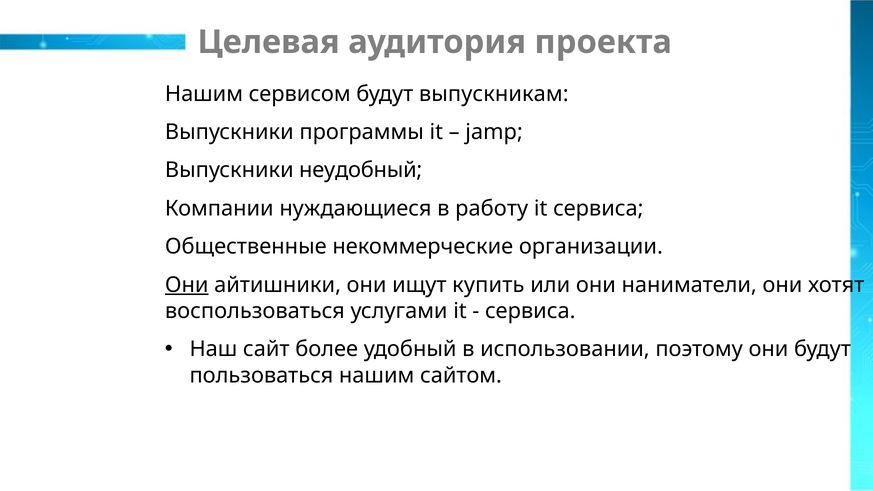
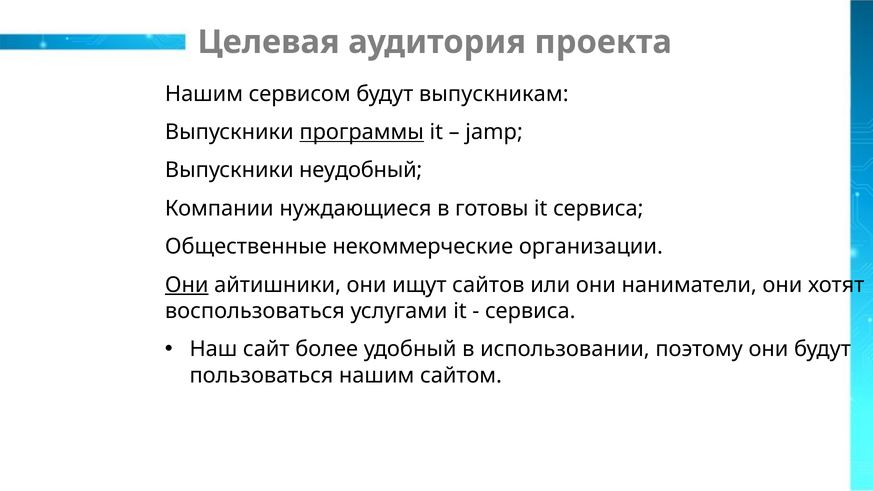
программы underline: none -> present (362, 132)
работу: работу -> готовы (492, 208)
купить: купить -> сайтов (488, 285)
